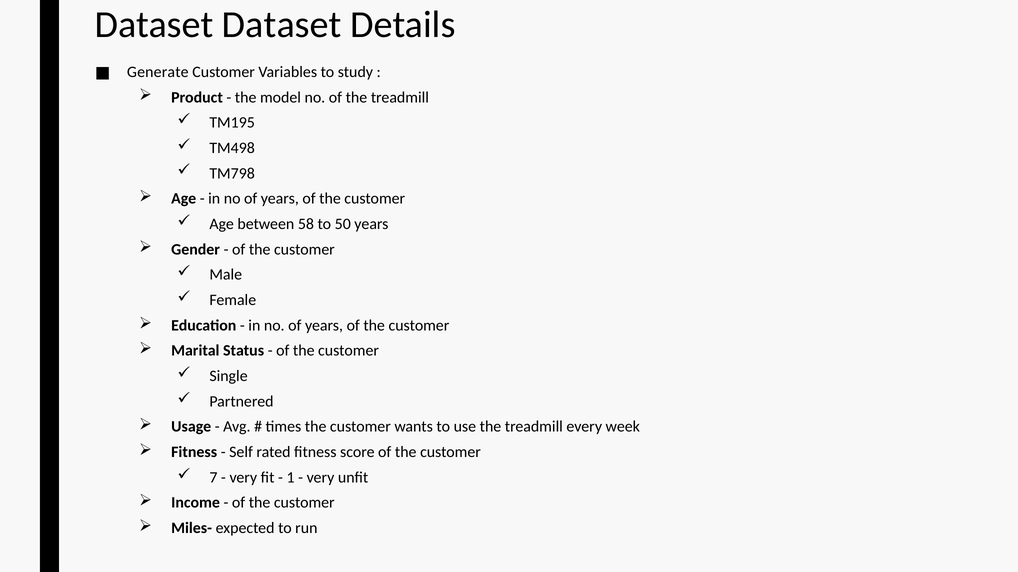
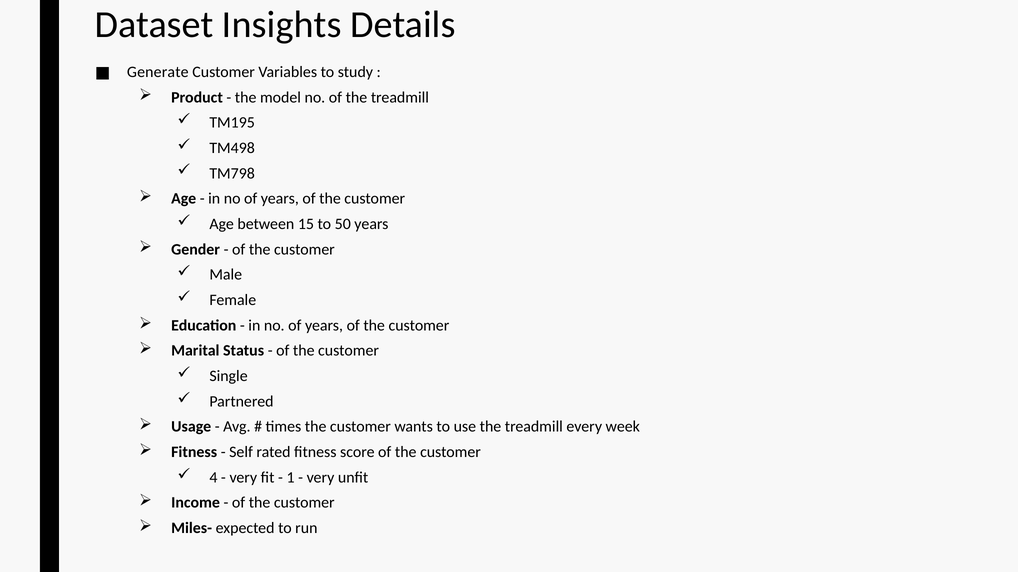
Dataset Dataset: Dataset -> Insights (282, 25)
58: 58 -> 15 (306, 224)
7: 7 -> 4 (213, 478)
